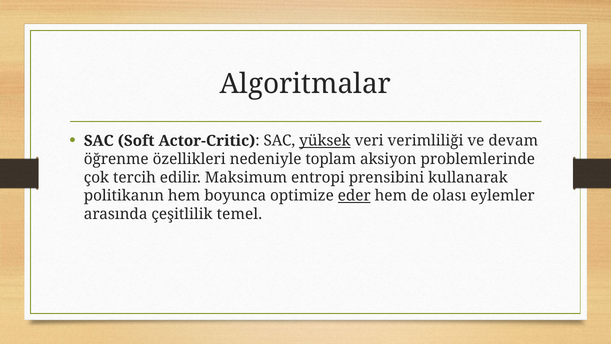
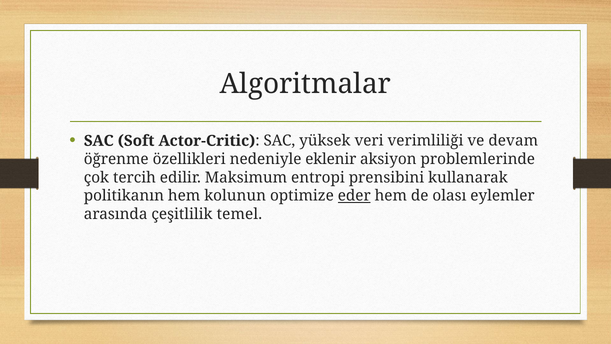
yüksek underline: present -> none (325, 141)
toplam: toplam -> eklenir (331, 159)
boyunca: boyunca -> kolunun (235, 196)
